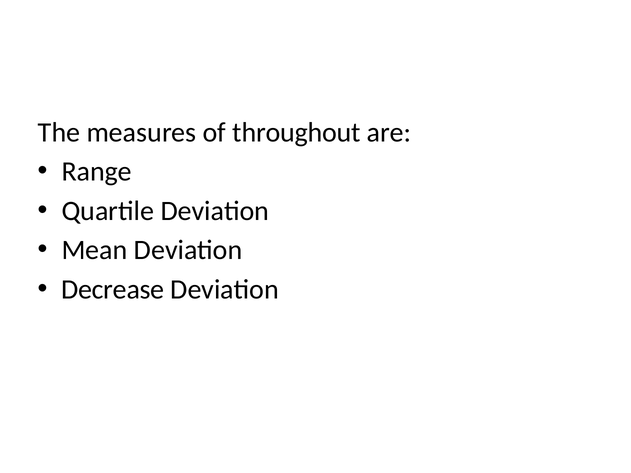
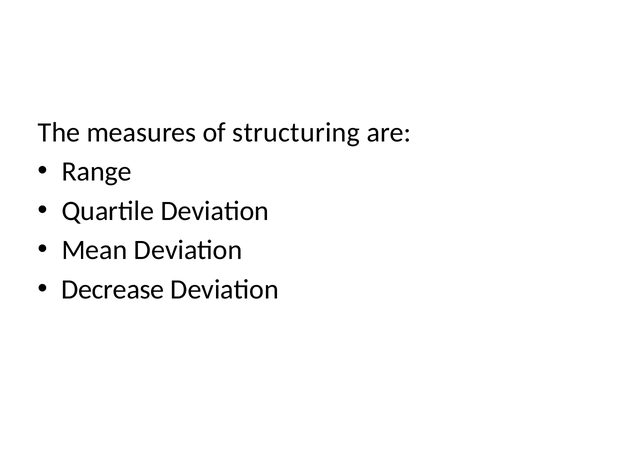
throughout: throughout -> structuring (296, 132)
